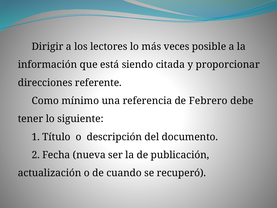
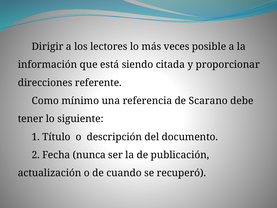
Febrero: Febrero -> Scarano (208, 101)
nueva: nueva -> nunca (89, 155)
